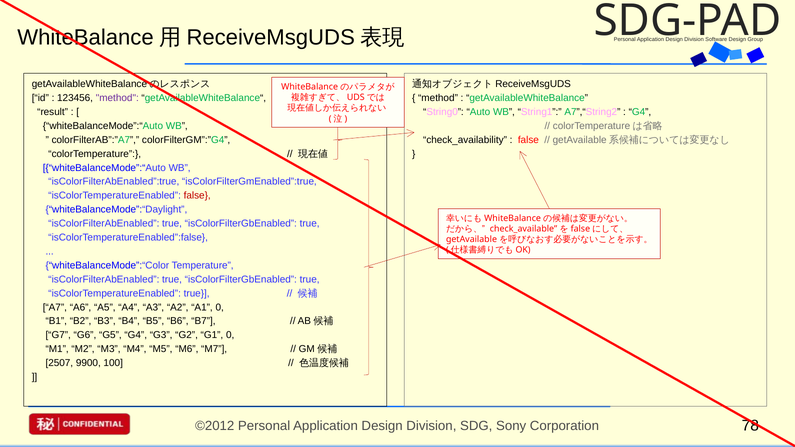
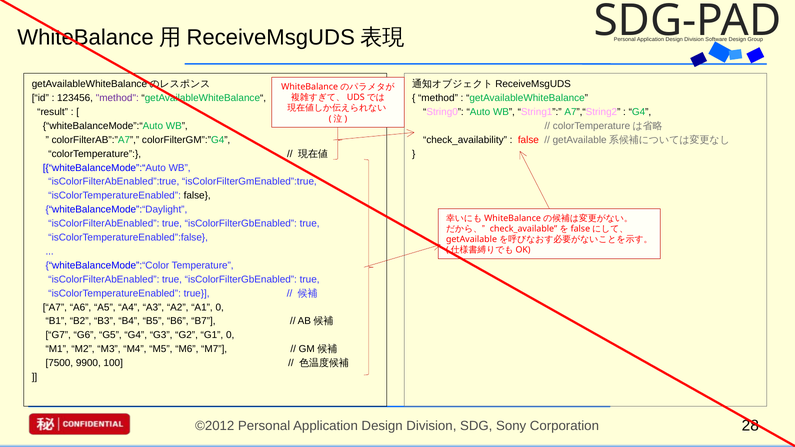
false colour: red -> black (197, 196)
2507: 2507 -> 7500 (59, 363)
78: 78 -> 28 (750, 426)
